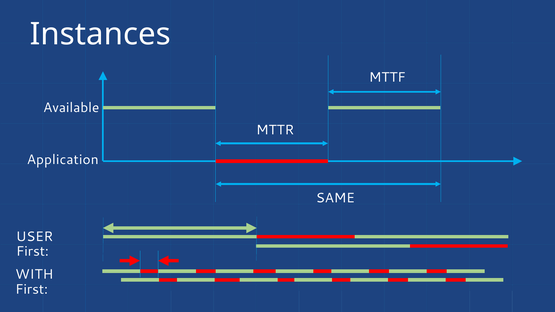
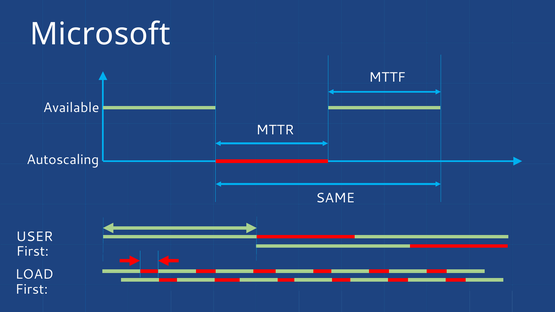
Instances: Instances -> Microsoft (100, 34)
Application: Application -> Autoscaling (63, 160)
WITH: WITH -> LOAD (34, 275)
